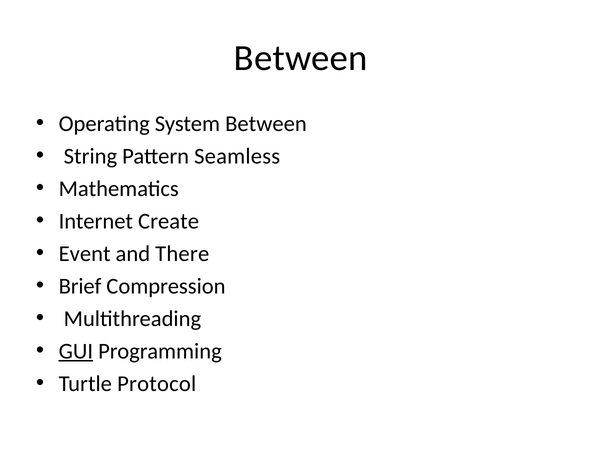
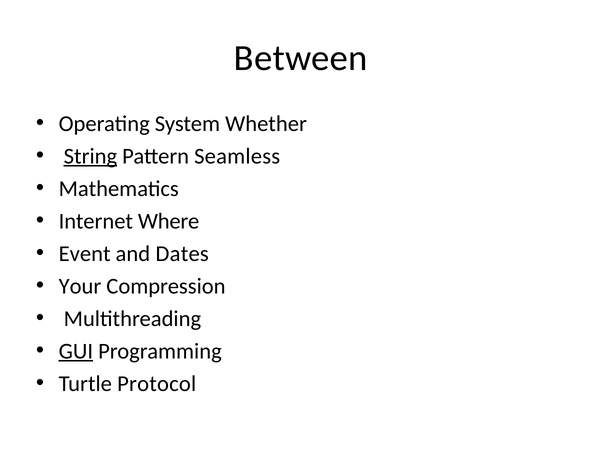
System Between: Between -> Whether (266, 123)
String underline: none -> present (90, 156)
Create: Create -> Where (169, 221)
There: There -> Dates (182, 253)
Brief: Brief -> Your (80, 286)
